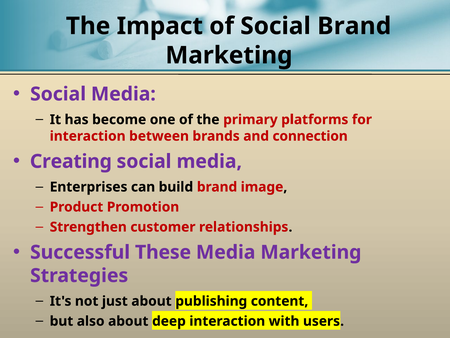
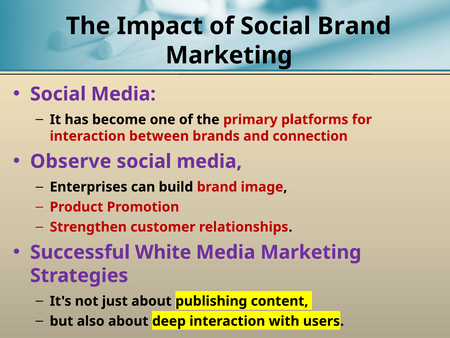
Creating: Creating -> Observe (71, 161)
These: These -> White (163, 252)
